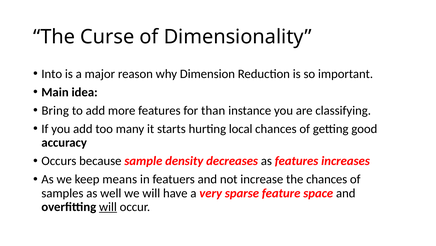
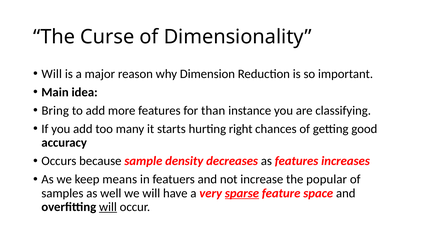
Into: Into -> Will (52, 74)
local: local -> right (241, 129)
the chances: chances -> popular (327, 179)
sparse underline: none -> present (242, 193)
